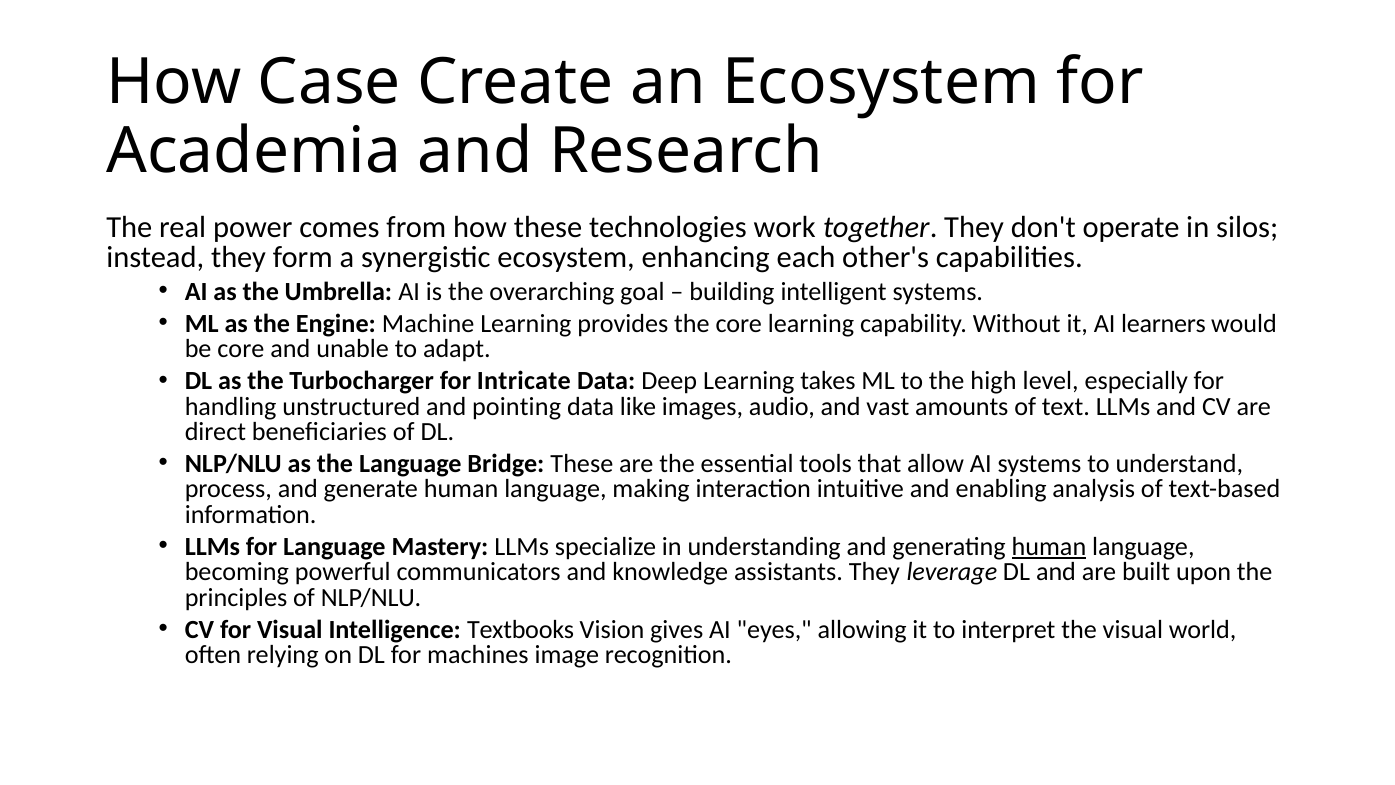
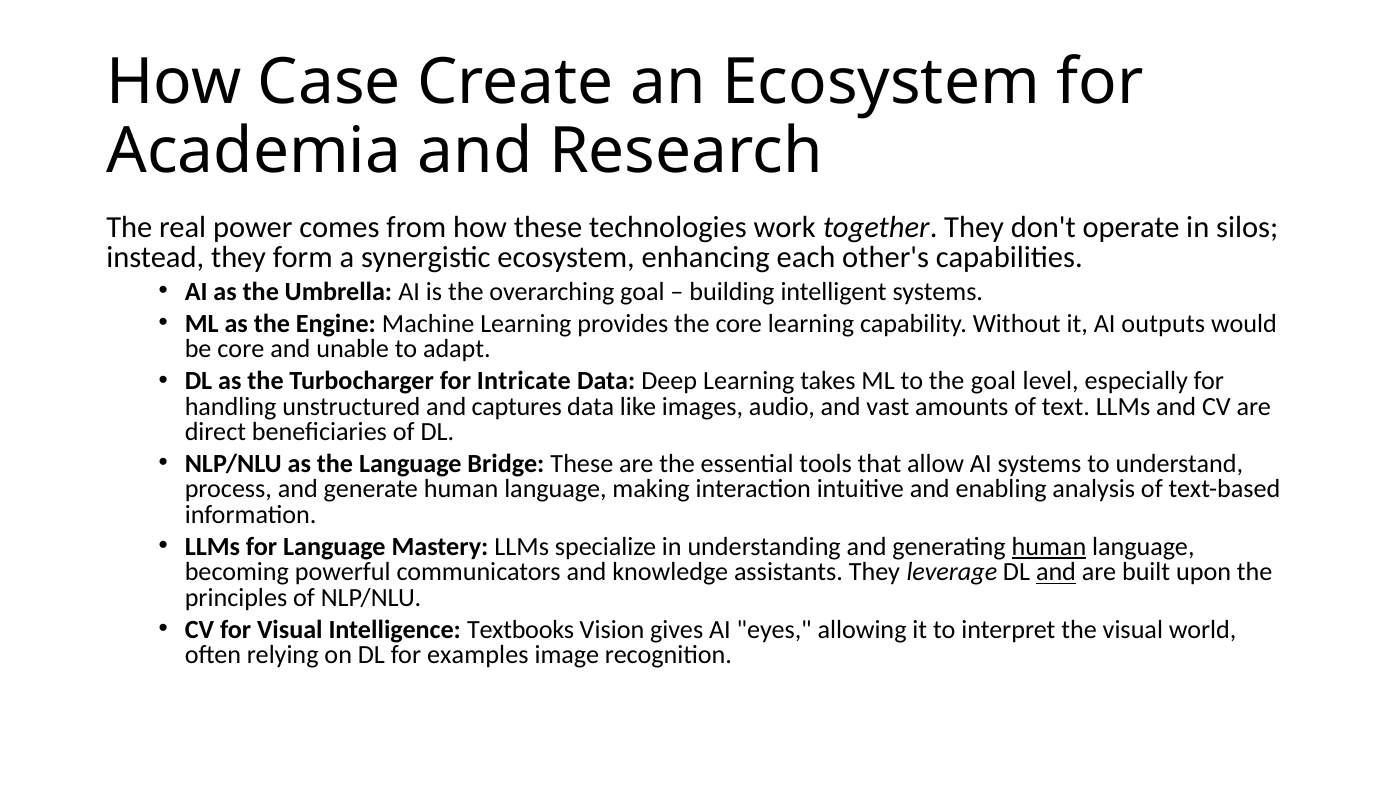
learners: learners -> outputs (1163, 324)
the high: high -> goal (993, 381)
pointing: pointing -> captures (517, 406)
and underline: none -> present (1056, 572)
machines: machines -> examples (478, 655)
